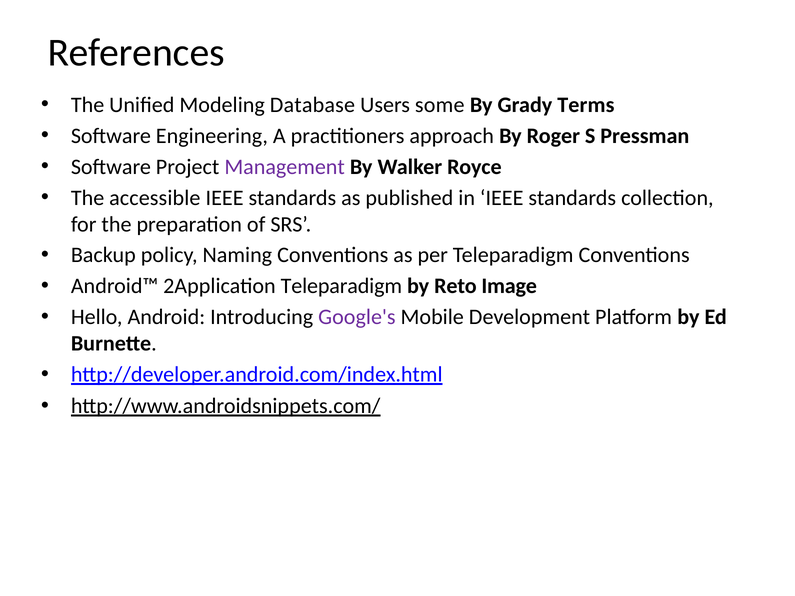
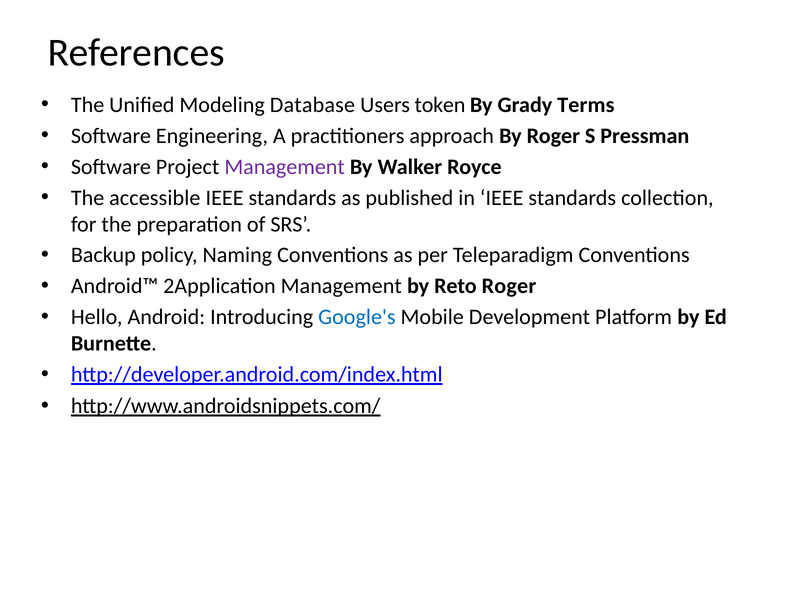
some: some -> token (440, 105)
2Application Teleparadigm: Teleparadigm -> Management (341, 286)
Reto Image: Image -> Roger (509, 286)
Google's colour: purple -> blue (357, 317)
